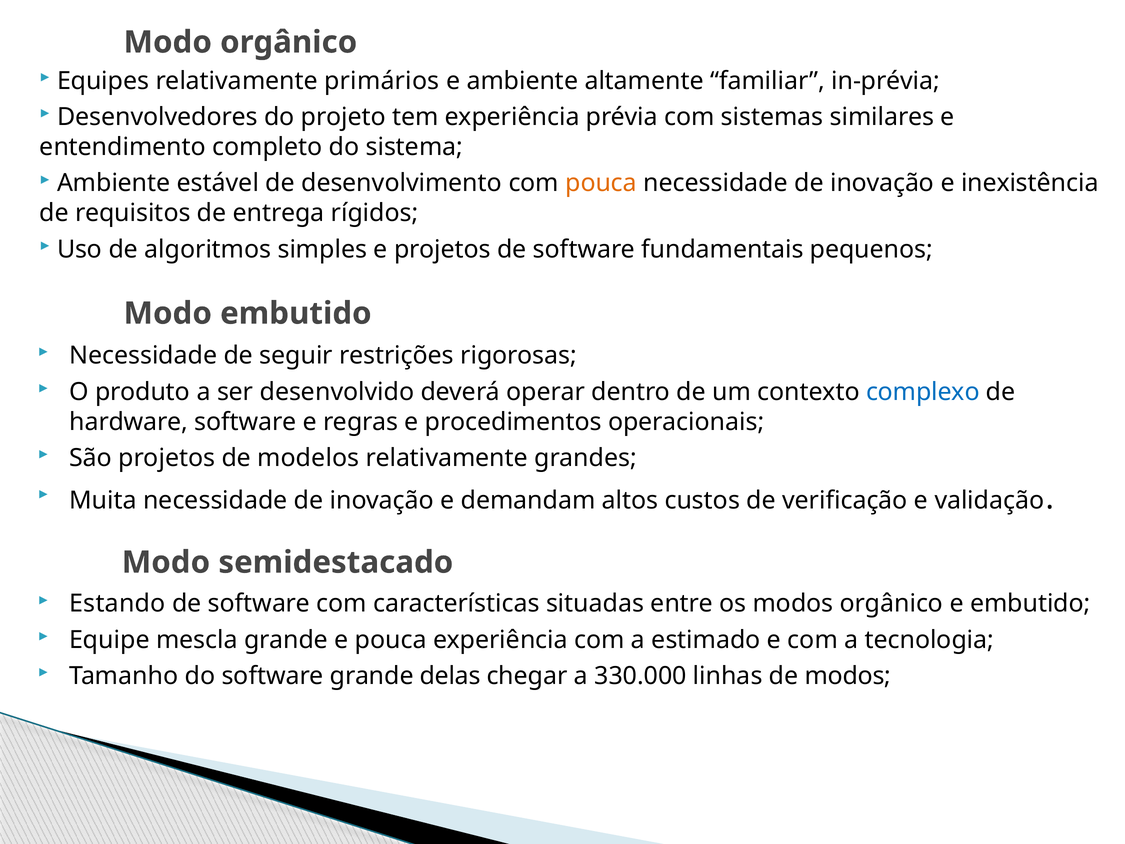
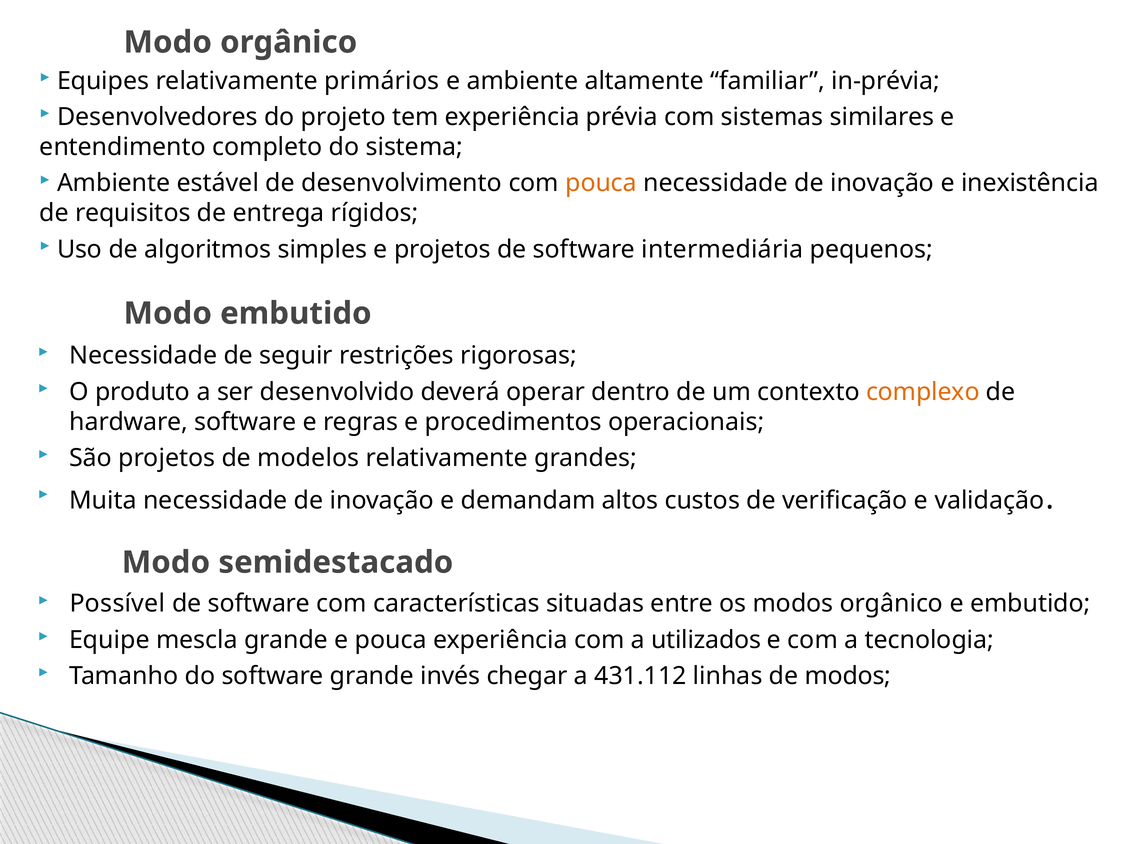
fundamentais: fundamentais -> intermediária (722, 249)
complexo colour: blue -> orange (923, 392)
Estando: Estando -> Possível (117, 604)
estimado: estimado -> utilizados (706, 640)
delas: delas -> invés (450, 676)
330.000: 330.000 -> 431.112 (640, 676)
